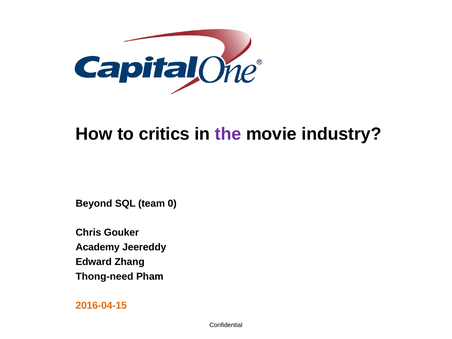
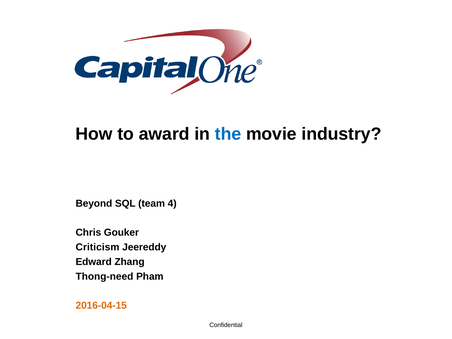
critics: critics -> award (164, 134)
the colour: purple -> blue (228, 134)
0: 0 -> 4 (172, 203)
Academy: Academy -> Criticism (98, 247)
